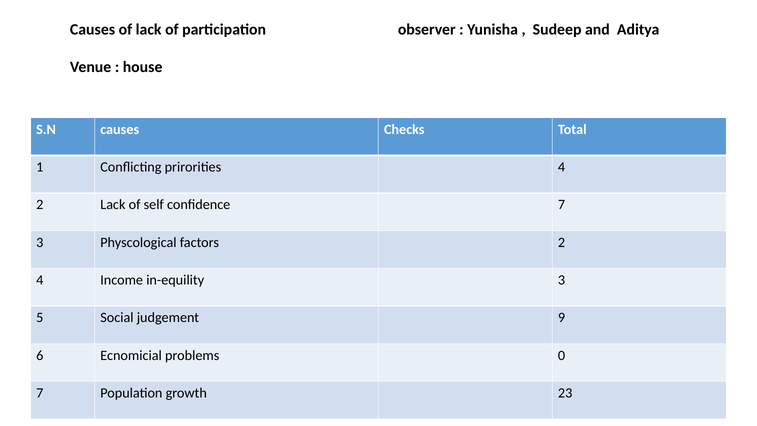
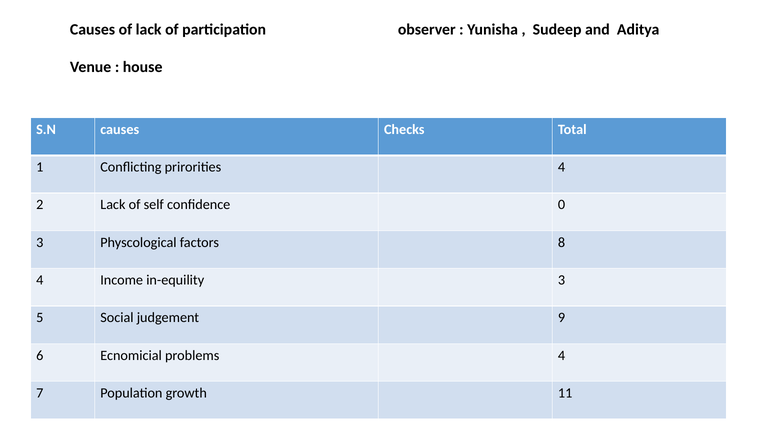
confidence 7: 7 -> 0 (562, 205)
factors 2: 2 -> 8 (562, 242)
problems 0: 0 -> 4 (562, 355)
23: 23 -> 11 (565, 393)
